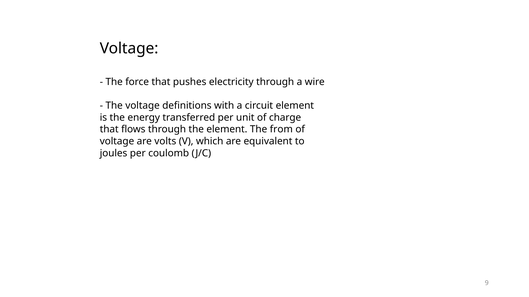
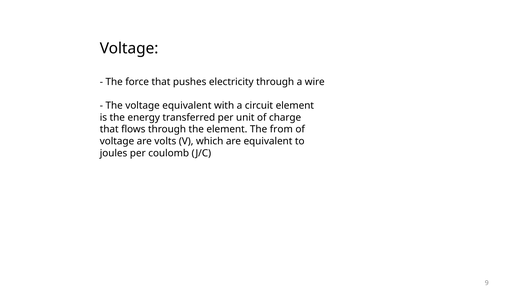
voltage definitions: definitions -> equivalent (187, 106)
